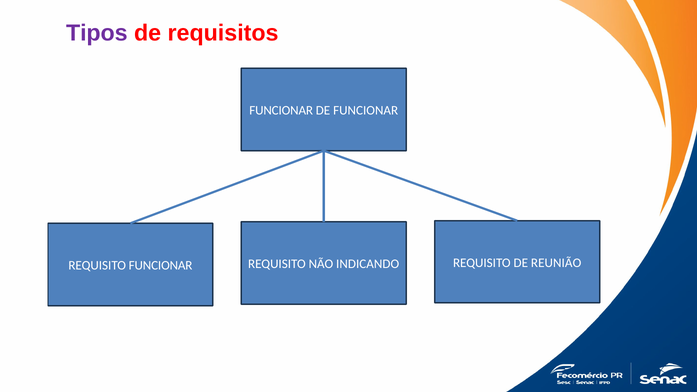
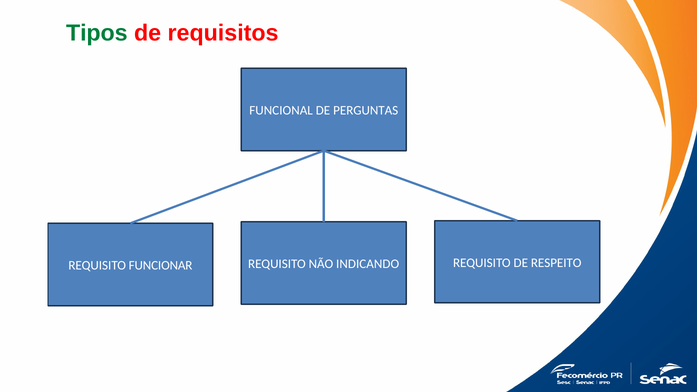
Tipos colour: purple -> green (97, 33)
FUNCIONAR: FUNCIONAR -> FUNCIONAL (281, 110)
DE FUNCIONAR: FUNCIONAR -> PERGUNTAS (366, 110)
REUNIÃO: REUNIÃO -> RESPEITO (556, 263)
